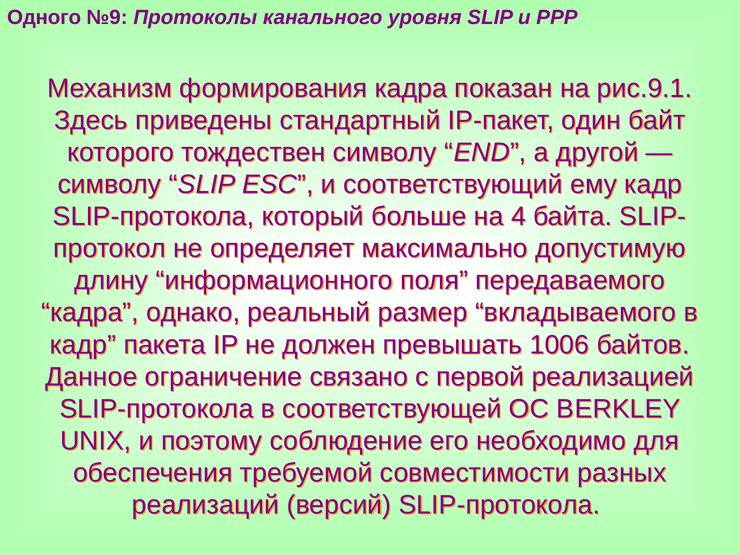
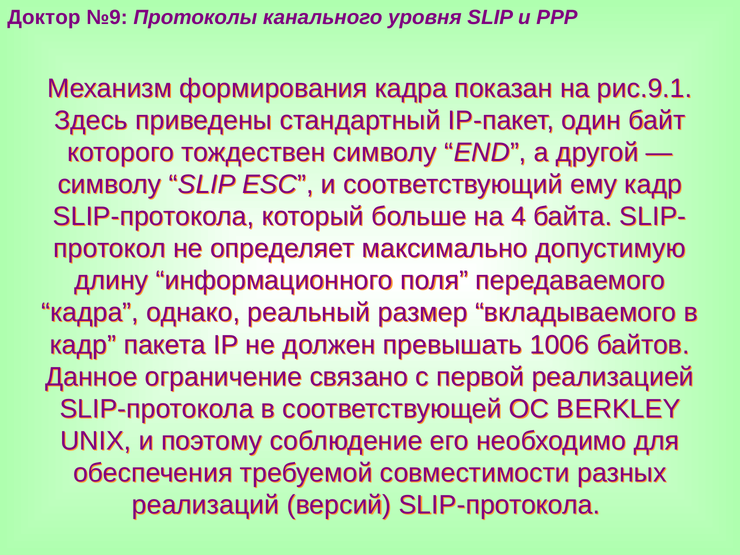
Одного: Одного -> Доктор (44, 17)
